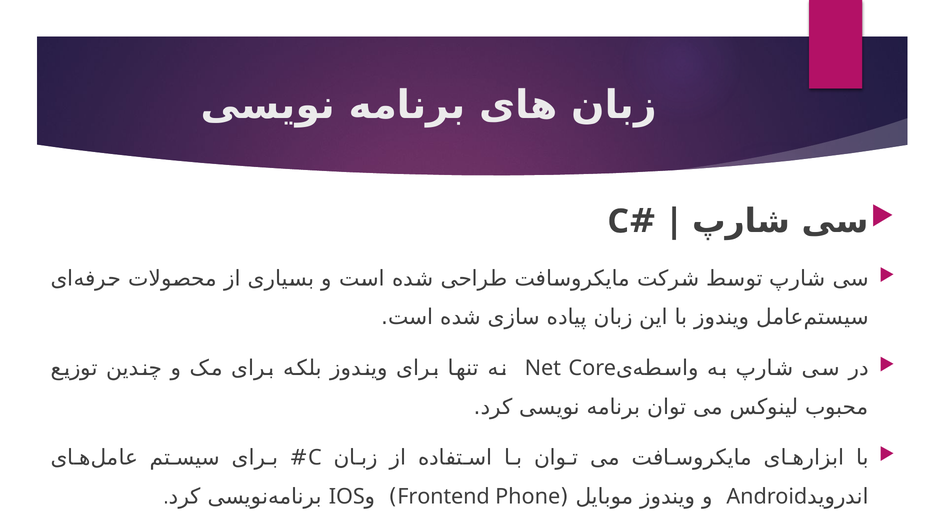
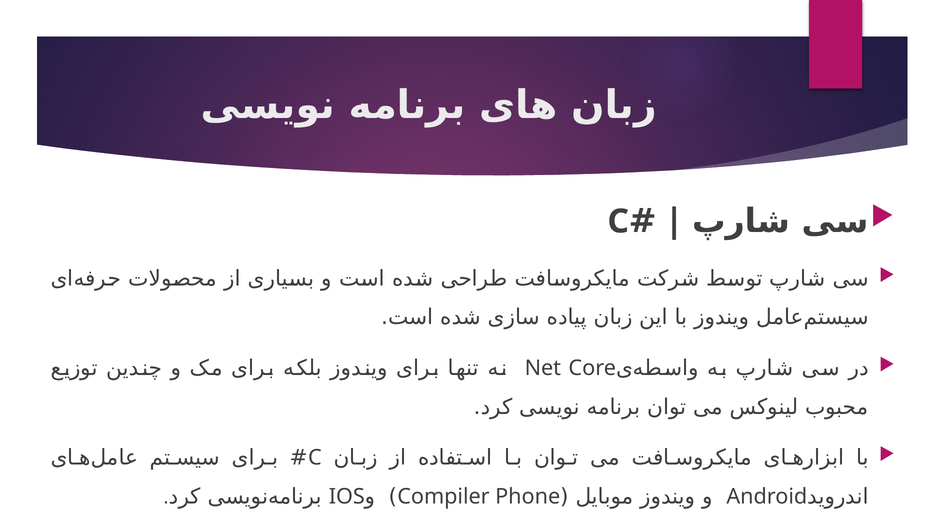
Frontend: Frontend -> Compiler (444, 497)
